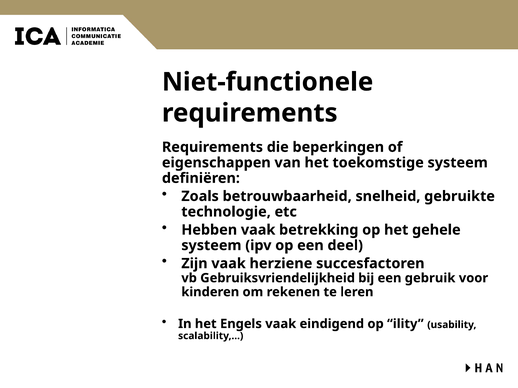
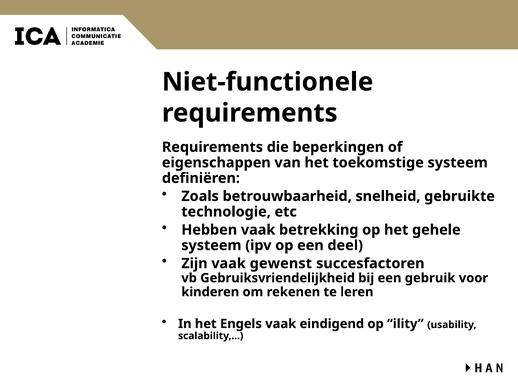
herziene: herziene -> gewenst (281, 264)
